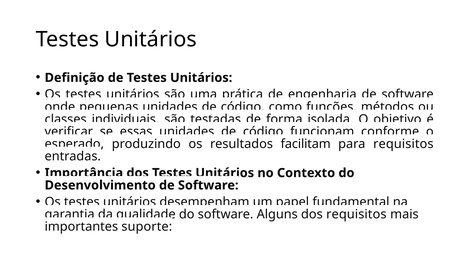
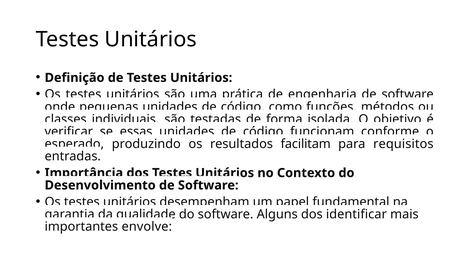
dos requisitos: requisitos -> identificar (356, 215)
suporte: suporte -> envolve (147, 227)
